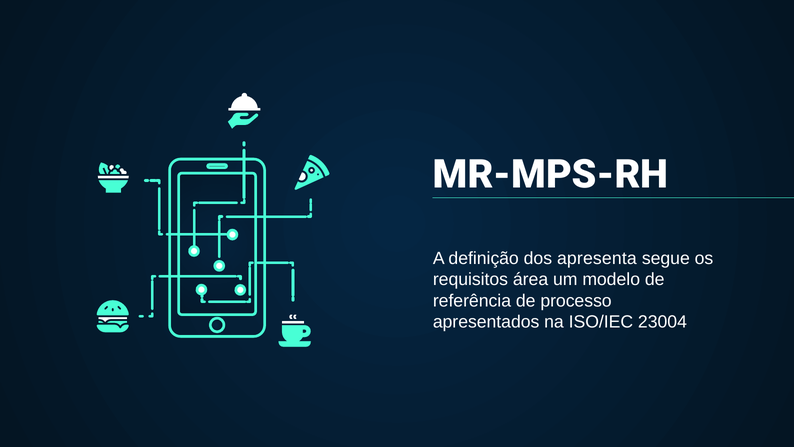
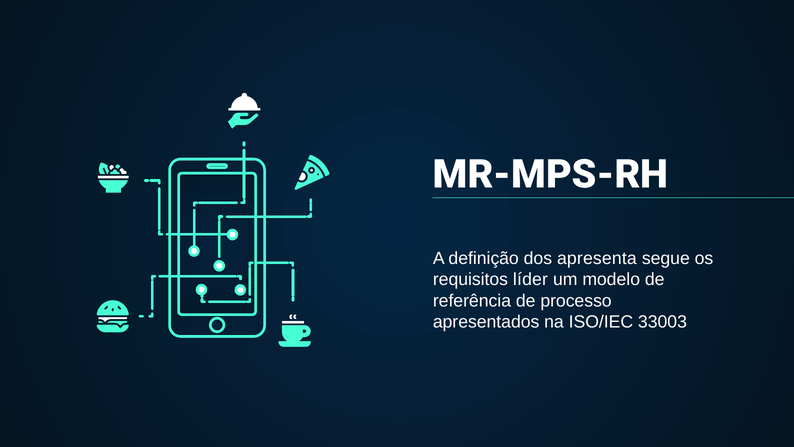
área: área -> líder (530, 279)
23004: 23004 -> 33003 (662, 322)
